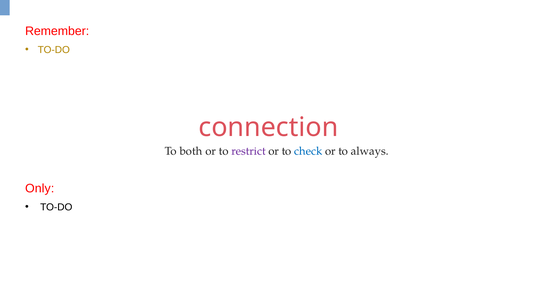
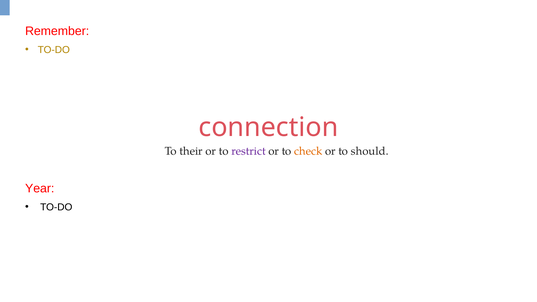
both: both -> their (191, 151)
check colour: blue -> orange (308, 151)
always: always -> should (370, 151)
Only: Only -> Year (40, 188)
